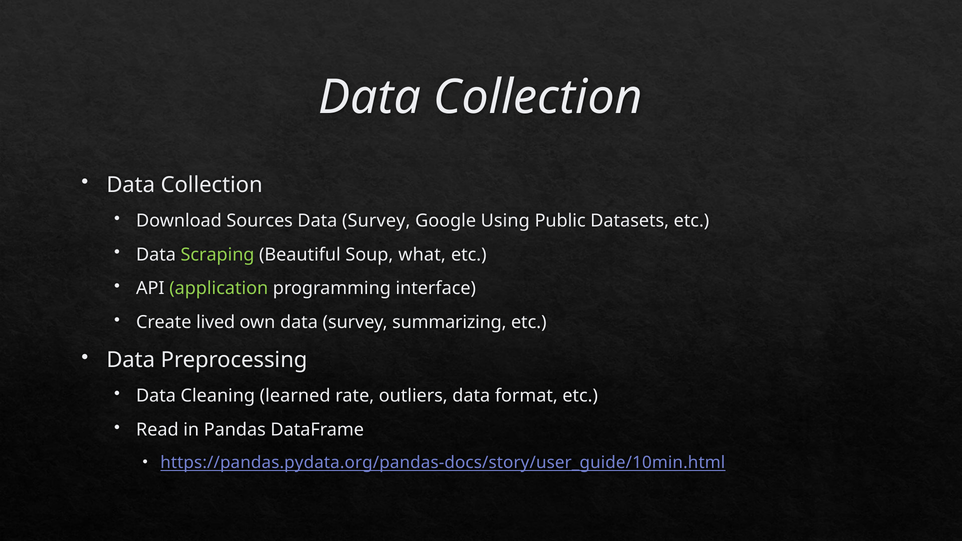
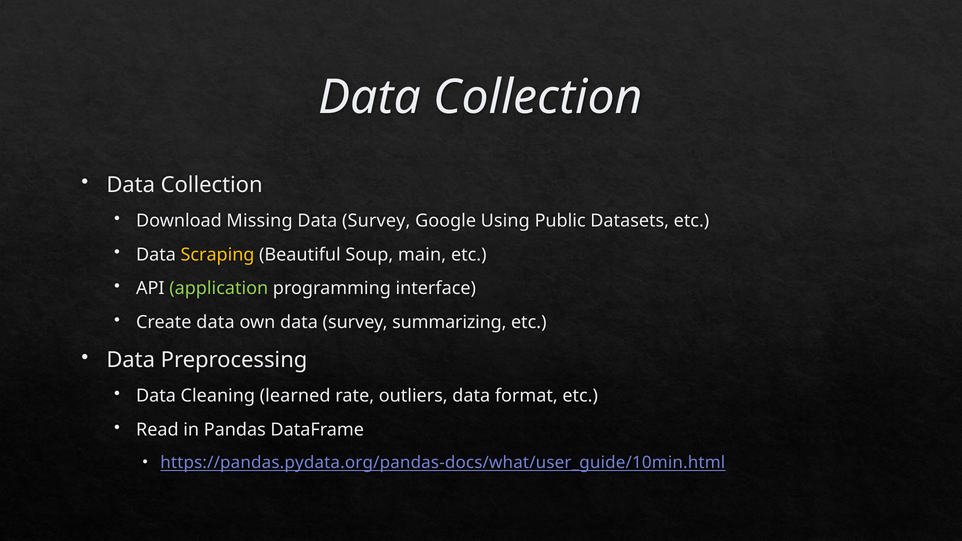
Sources: Sources -> Missing (260, 221)
Scraping colour: light green -> yellow (218, 255)
what: what -> main (422, 255)
Create lived: lived -> data (215, 322)
https://pandas.pydata.org/pandas-docs/story/user_guide/10min.html: https://pandas.pydata.org/pandas-docs/story/user_guide/10min.html -> https://pandas.pydata.org/pandas-docs/what/user_guide/10min.html (443, 463)
